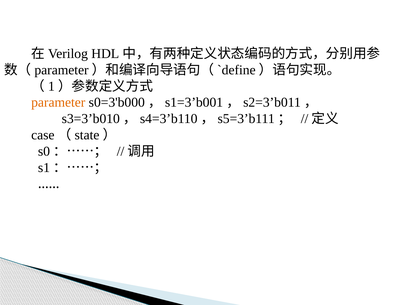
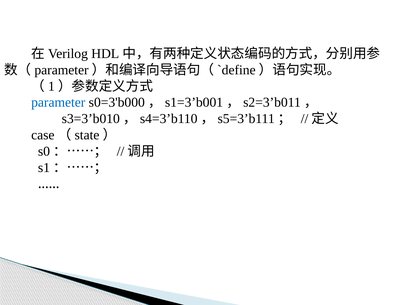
parameter colour: orange -> blue (58, 103)
